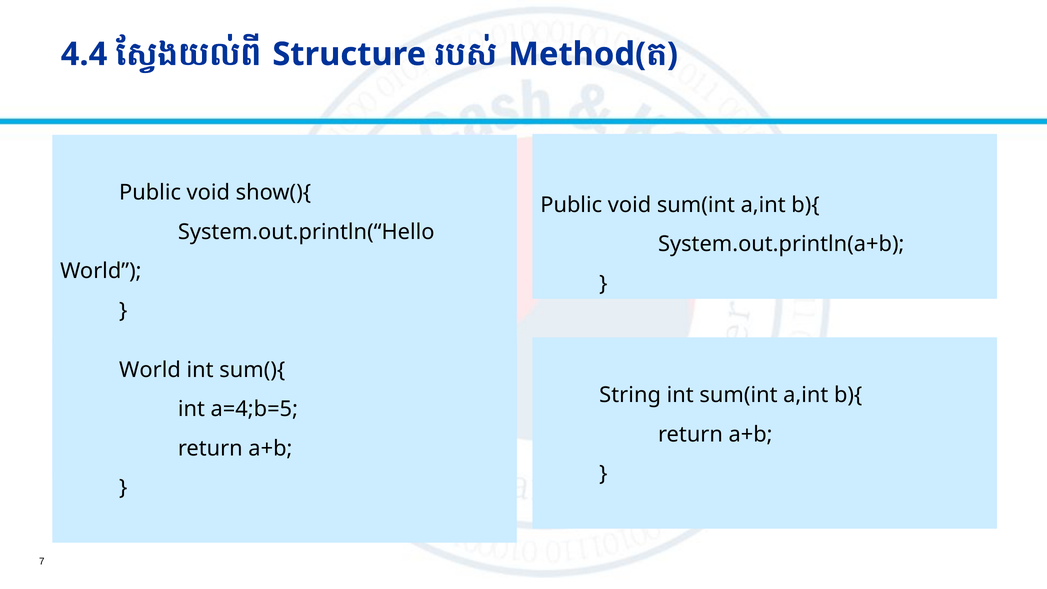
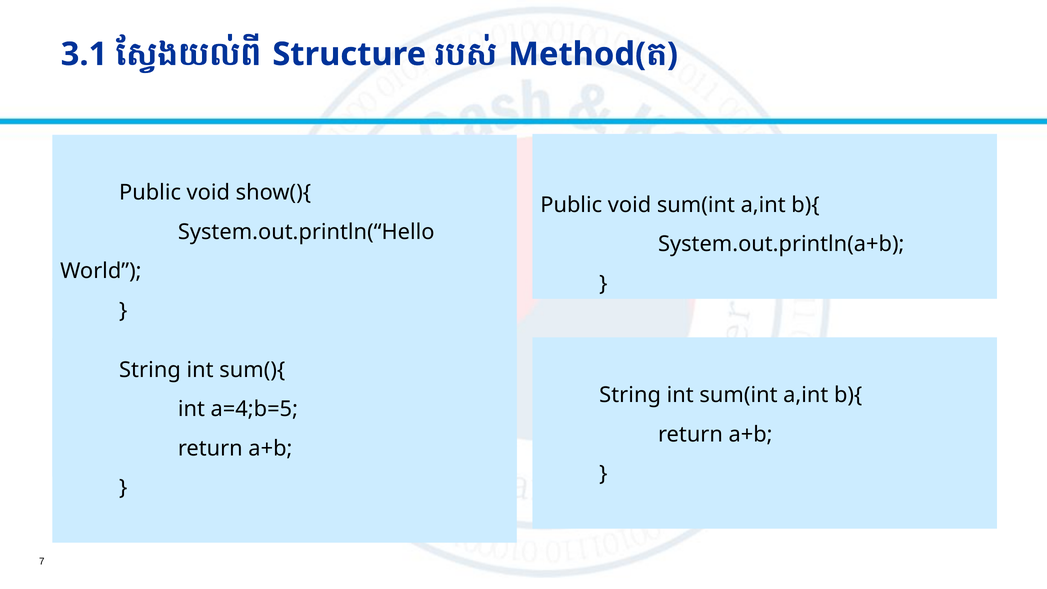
4.4: 4.4 -> 3.1 (84, 54)
World: World -> String (150, 370)
